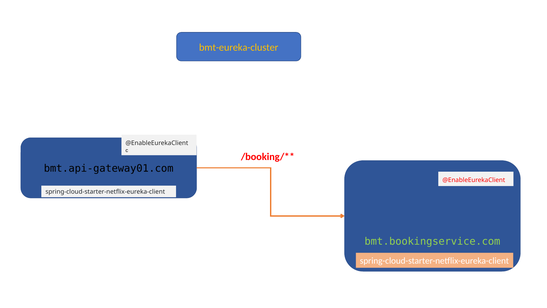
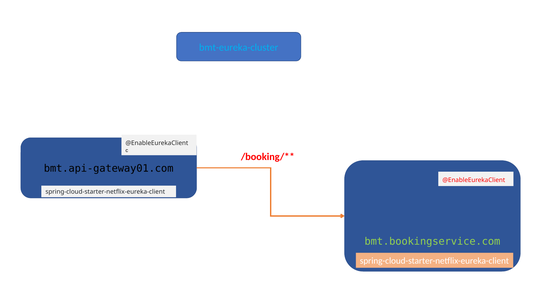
bmt-eureka-cluster colour: yellow -> light blue (239, 47)
